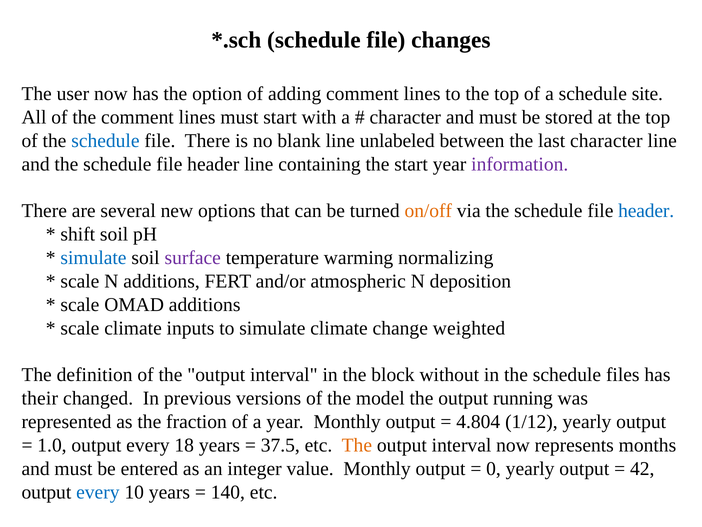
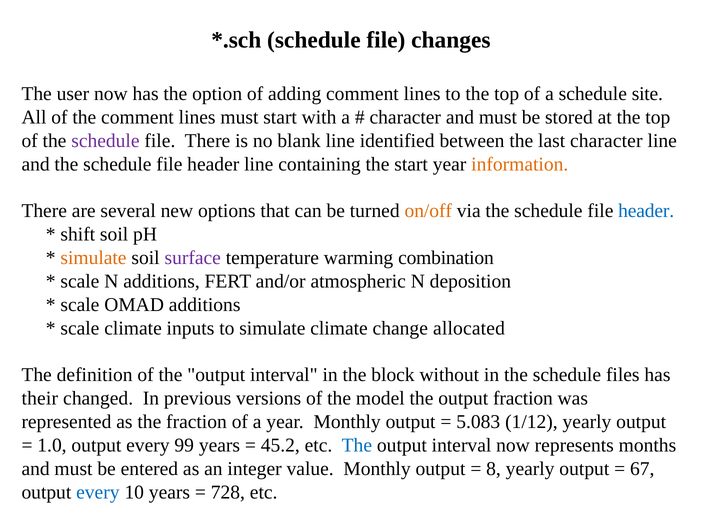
schedule colour: blue -> purple (105, 141)
unlabeled: unlabeled -> identified (397, 141)
information colour: purple -> orange (520, 164)
simulate colour: blue -> orange (93, 258)
normalizing: normalizing -> combination (446, 258)
weighted: weighted -> allocated (469, 328)
output running: running -> fraction (523, 398)
4.804: 4.804 -> 5.083 (478, 421)
18: 18 -> 99 (184, 445)
37.5: 37.5 -> 45.2 (280, 445)
The colour: orange -> blue (357, 445)
0: 0 -> 8 (494, 468)
42: 42 -> 67 (642, 468)
140: 140 -> 728 (228, 492)
